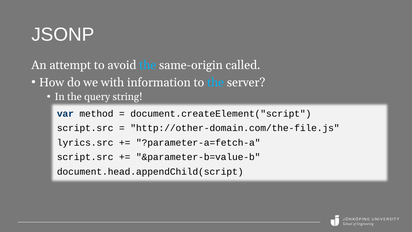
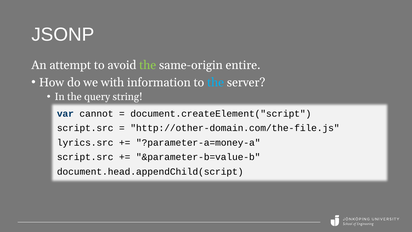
the colour: light blue -> light green (148, 65)
called: called -> entire (243, 65)
method: method -> cannot (96, 113)
?parameter-a=fetch-a: ?parameter-a=fetch-a -> ?parameter-a=money-a (198, 142)
